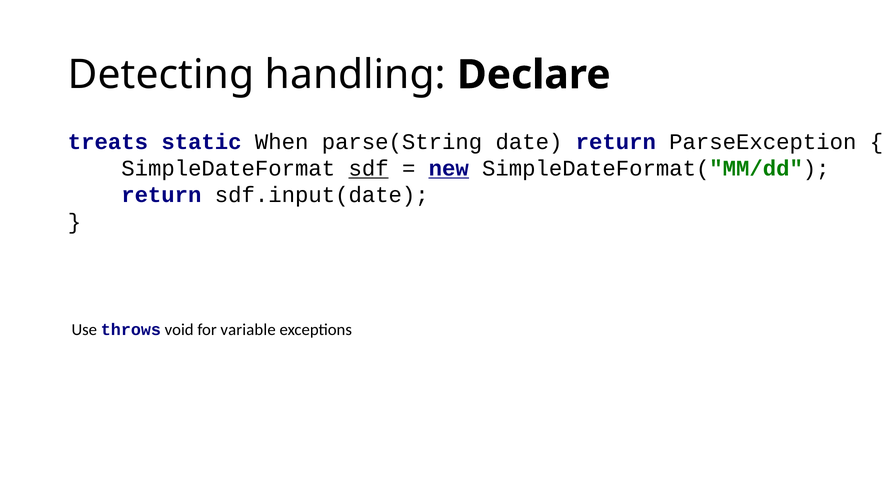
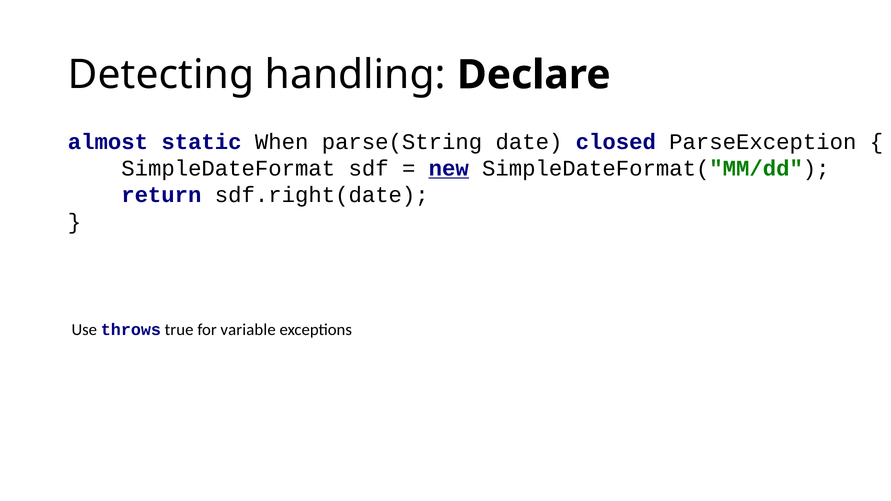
treats: treats -> almost (108, 142)
date return: return -> closed (616, 142)
sdf underline: present -> none (369, 168)
sdf.input(date: sdf.input(date -> sdf.right(date (322, 195)
void: void -> true (179, 330)
